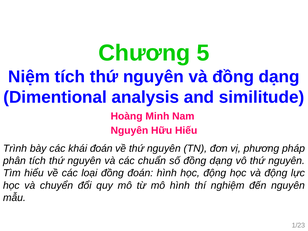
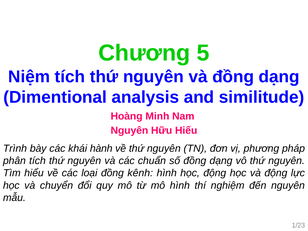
khái đoán: đoán -> hành (101, 148)
đồng đoán: đoán -> kênh (140, 173)
